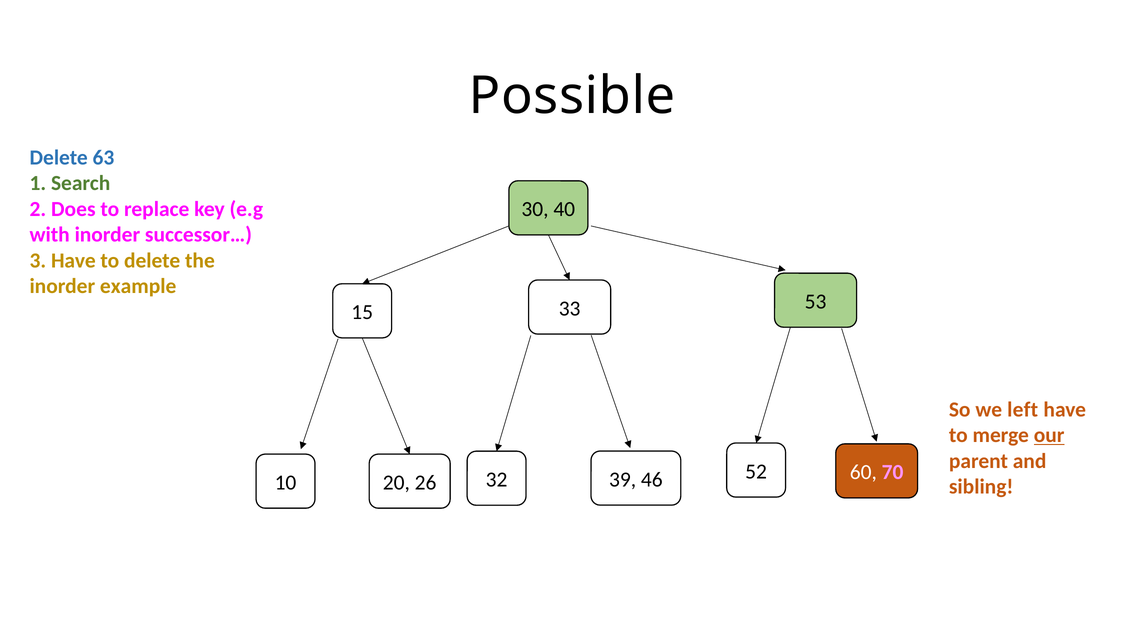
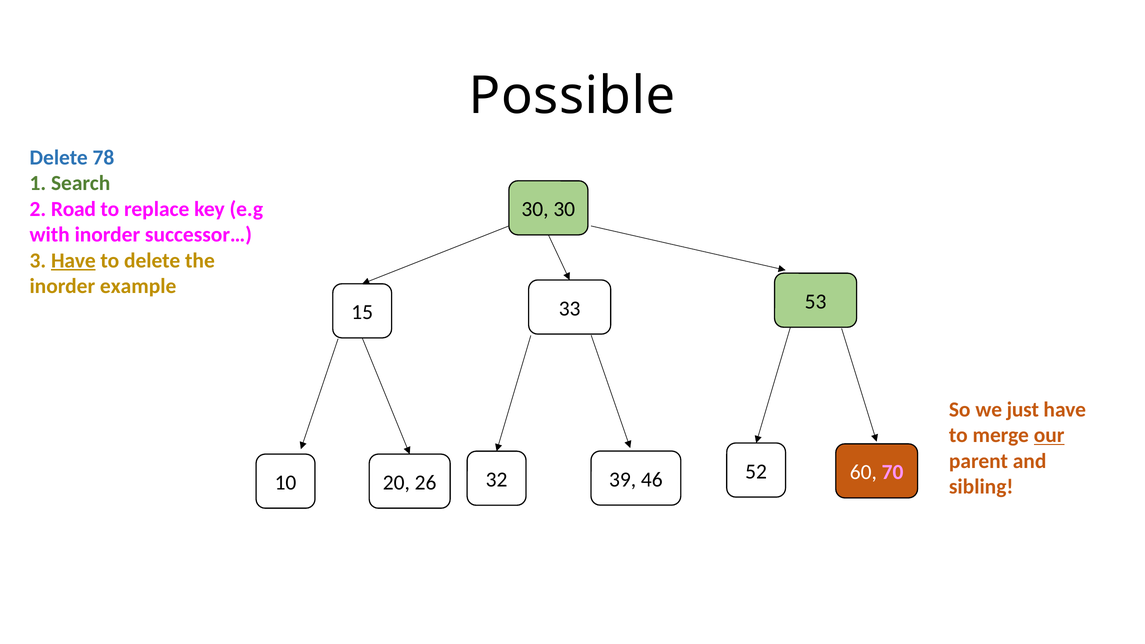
63: 63 -> 78 (103, 157)
Does: Does -> Road (73, 209)
30 40: 40 -> 30 (564, 209)
Have underline: none -> present (73, 261)
left: left -> just (1023, 410)
